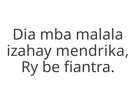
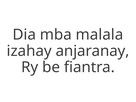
mendrika: mendrika -> anjaranay (92, 51)
